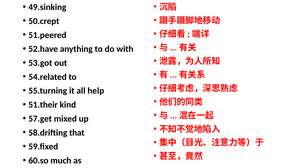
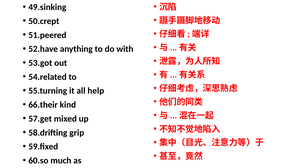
51.their: 51.their -> 66.their (43, 105)
that: that -> grip (77, 133)
